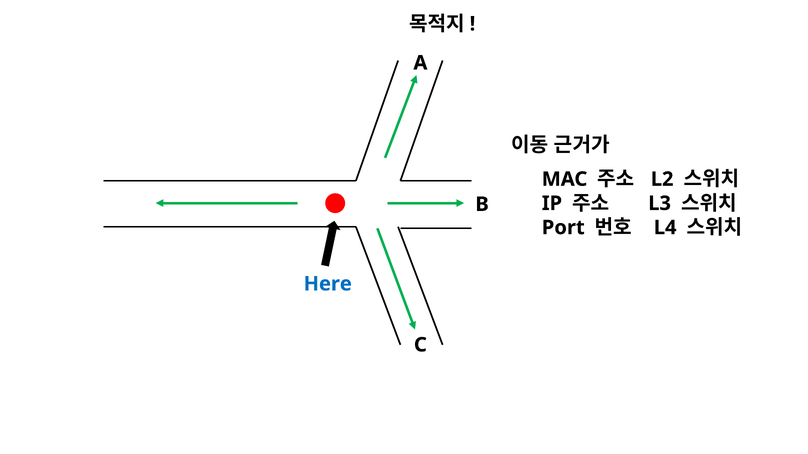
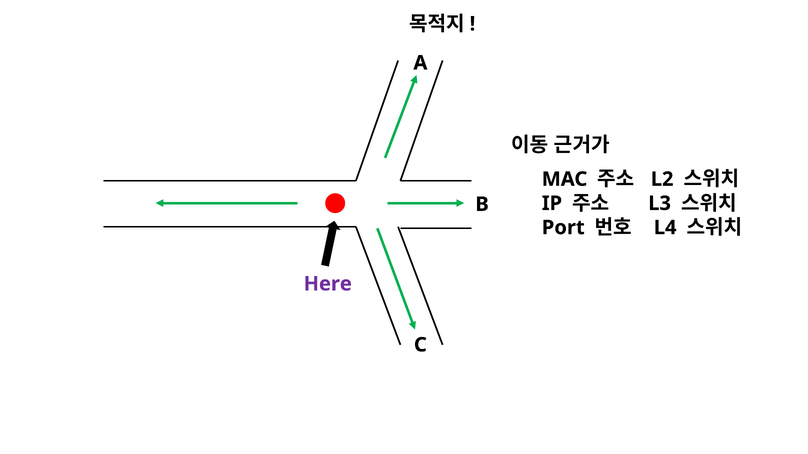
Here colour: blue -> purple (328, 284)
